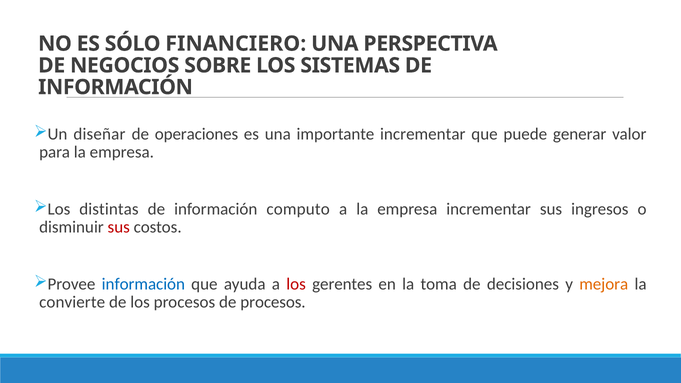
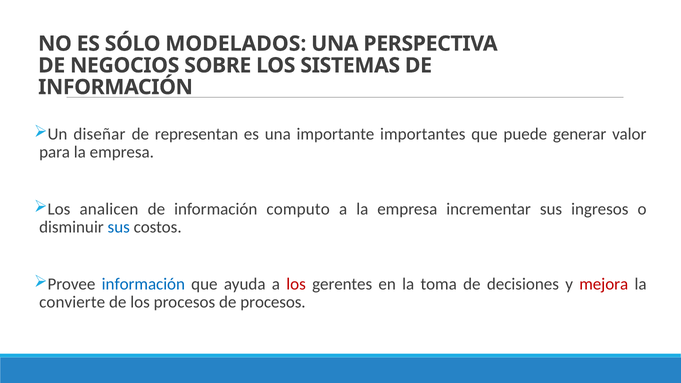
FINANCIERO: FINANCIERO -> MODELADOS (236, 44)
operaciones: operaciones -> representan (197, 134)
importante incrementar: incrementar -> importantes (423, 134)
distintas: distintas -> analicen (109, 209)
sus colour: red -> blue (119, 227)
mejora colour: orange -> red (604, 284)
